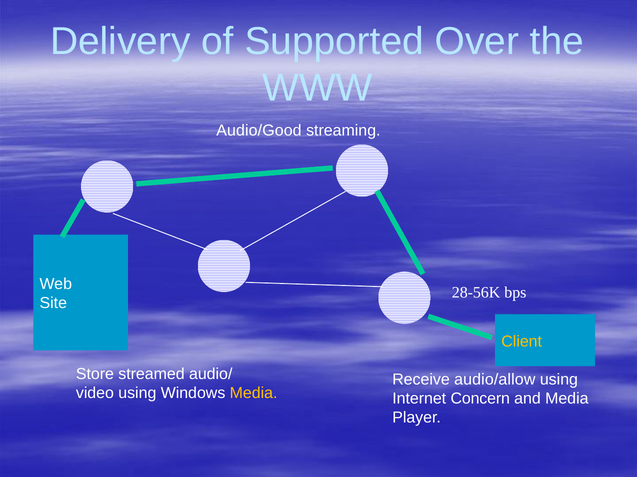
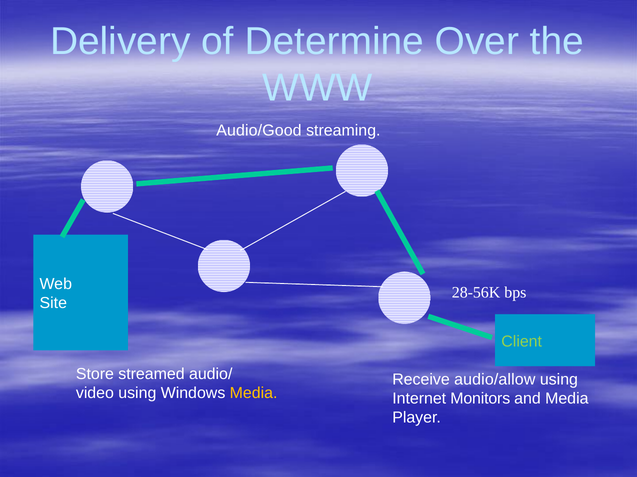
Supported: Supported -> Determine (334, 41)
Client colour: yellow -> light green (522, 342)
Concern: Concern -> Monitors (480, 399)
